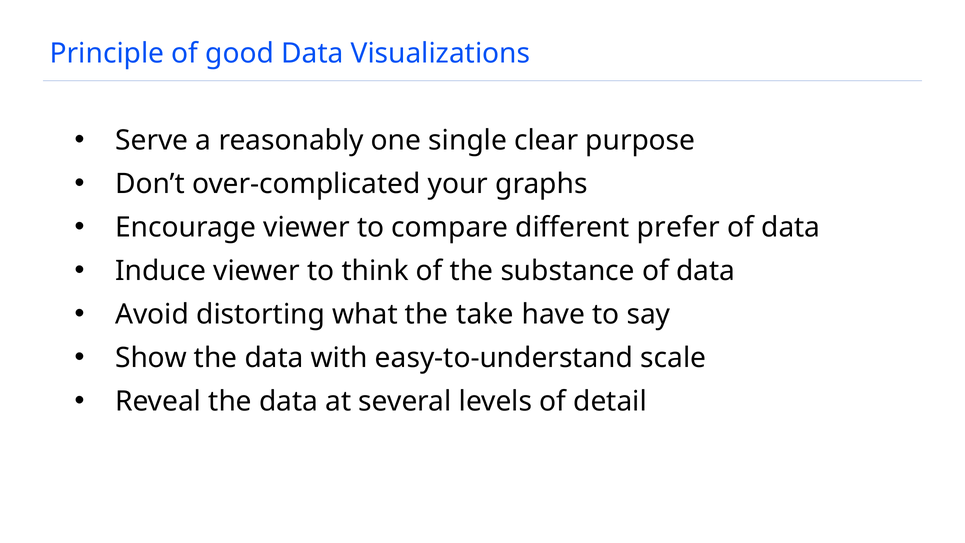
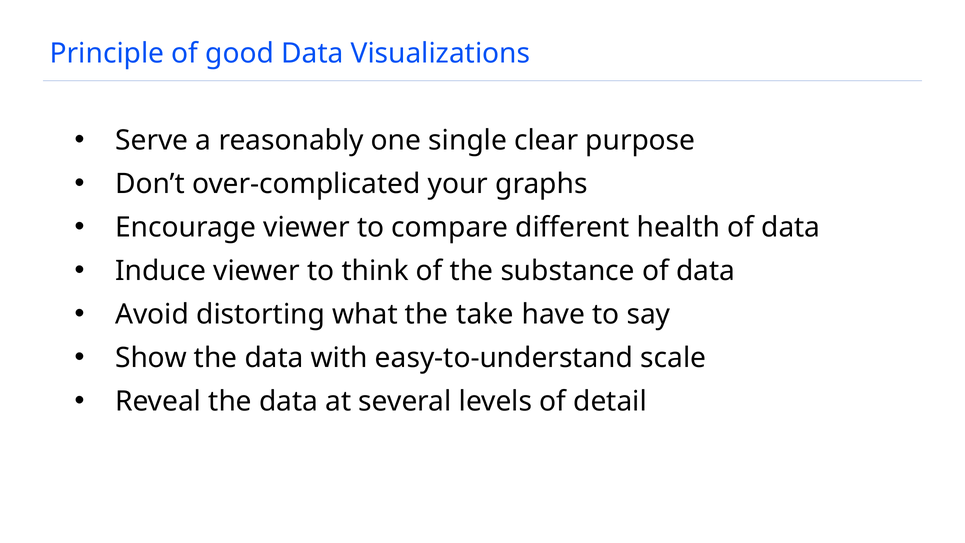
prefer: prefer -> health (678, 227)
